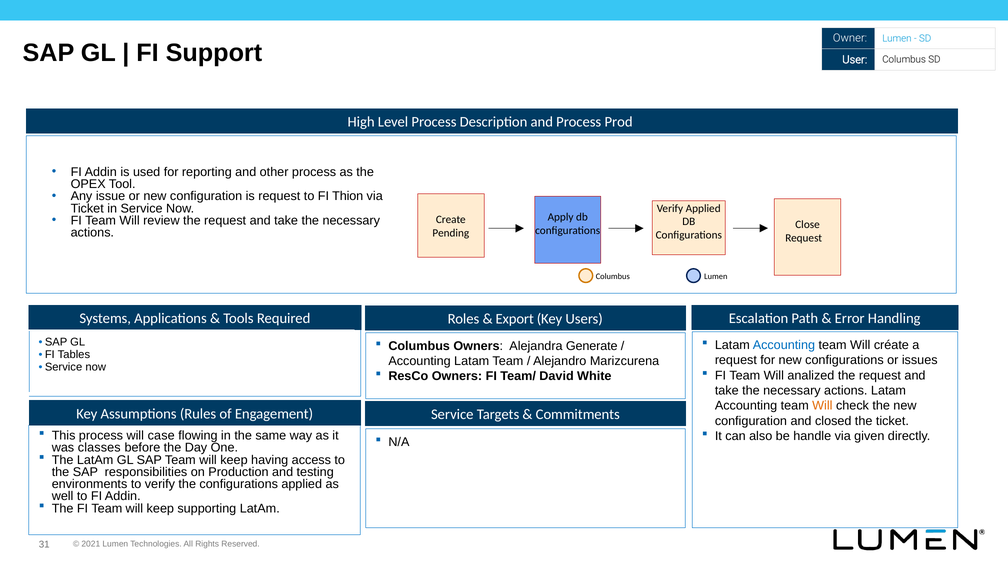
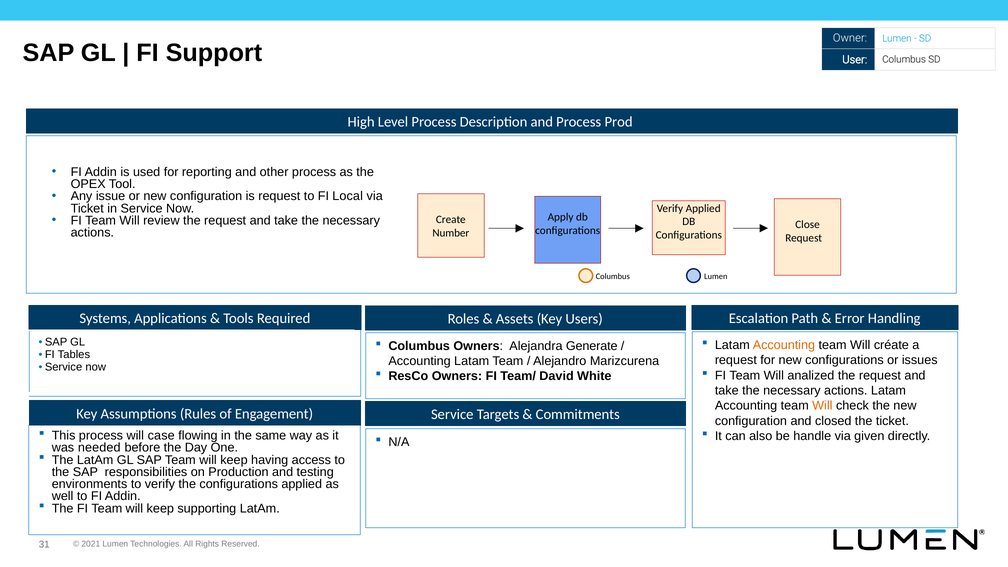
Thion: Thion -> Local (348, 196)
Pending: Pending -> Number (451, 233)
Export: Export -> Assets (515, 319)
Accounting colour: blue -> orange (784, 345)
classes: classes -> needed (99, 448)
